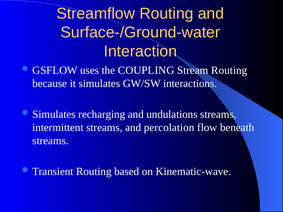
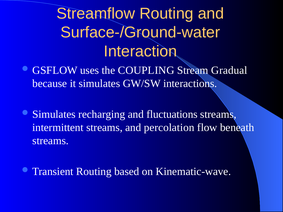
Stream Routing: Routing -> Gradual (229, 70)
undulations: undulations -> fluctuations (172, 114)
